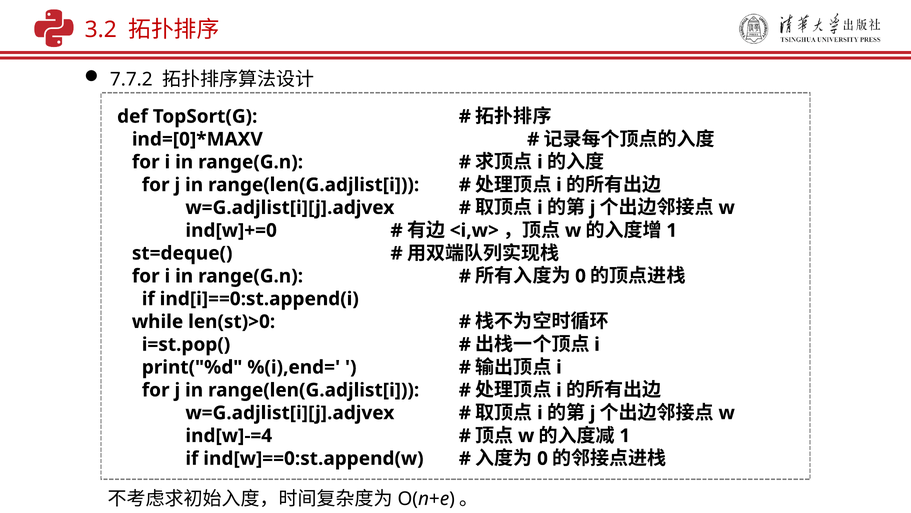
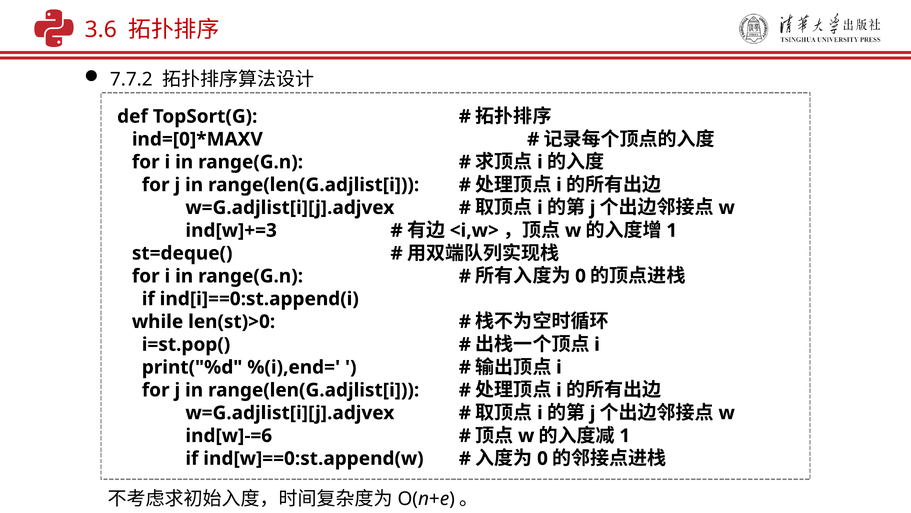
3.2: 3.2 -> 3.6 (101, 30)
ind[w]+=0: ind[w]+=0 -> ind[w]+=3 (231, 230)
ind[w]-=4: ind[w]-=4 -> ind[w]-=6 (229, 435)
